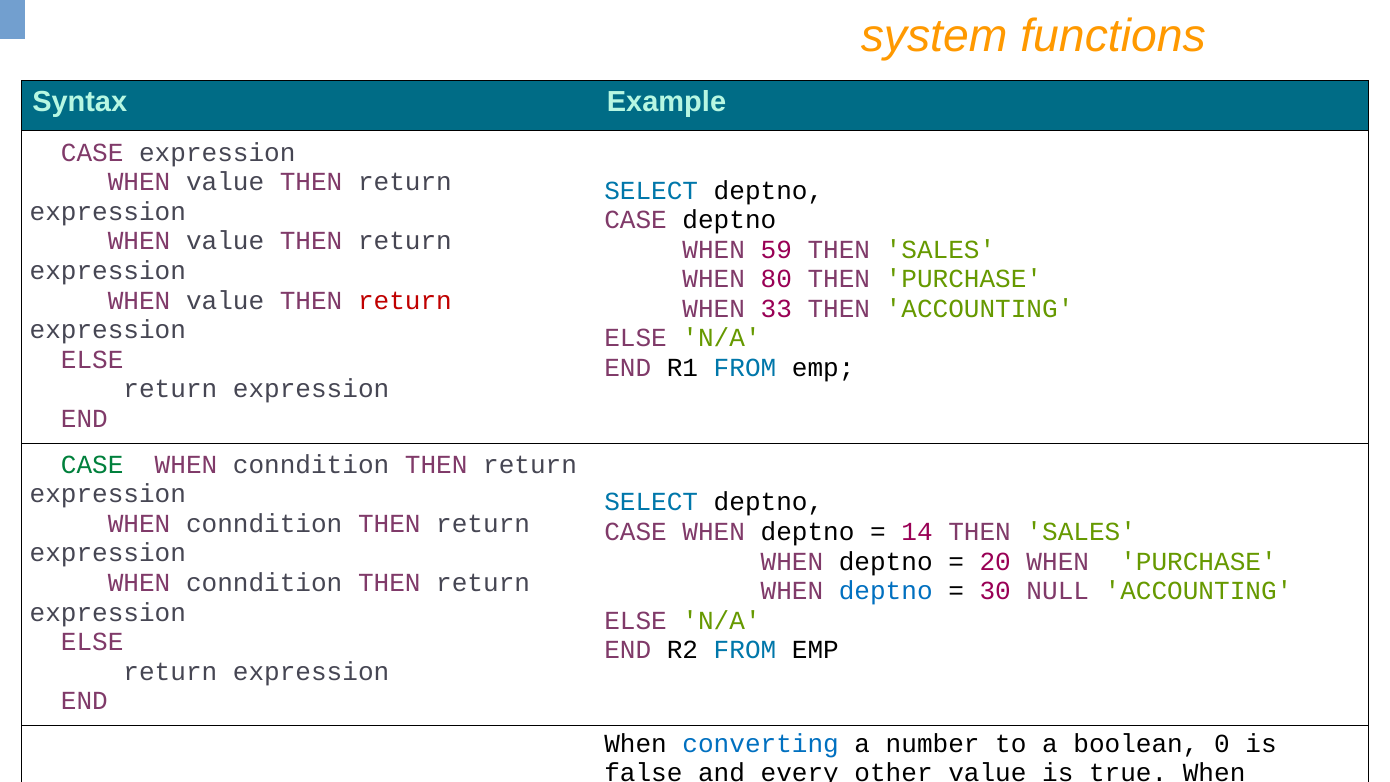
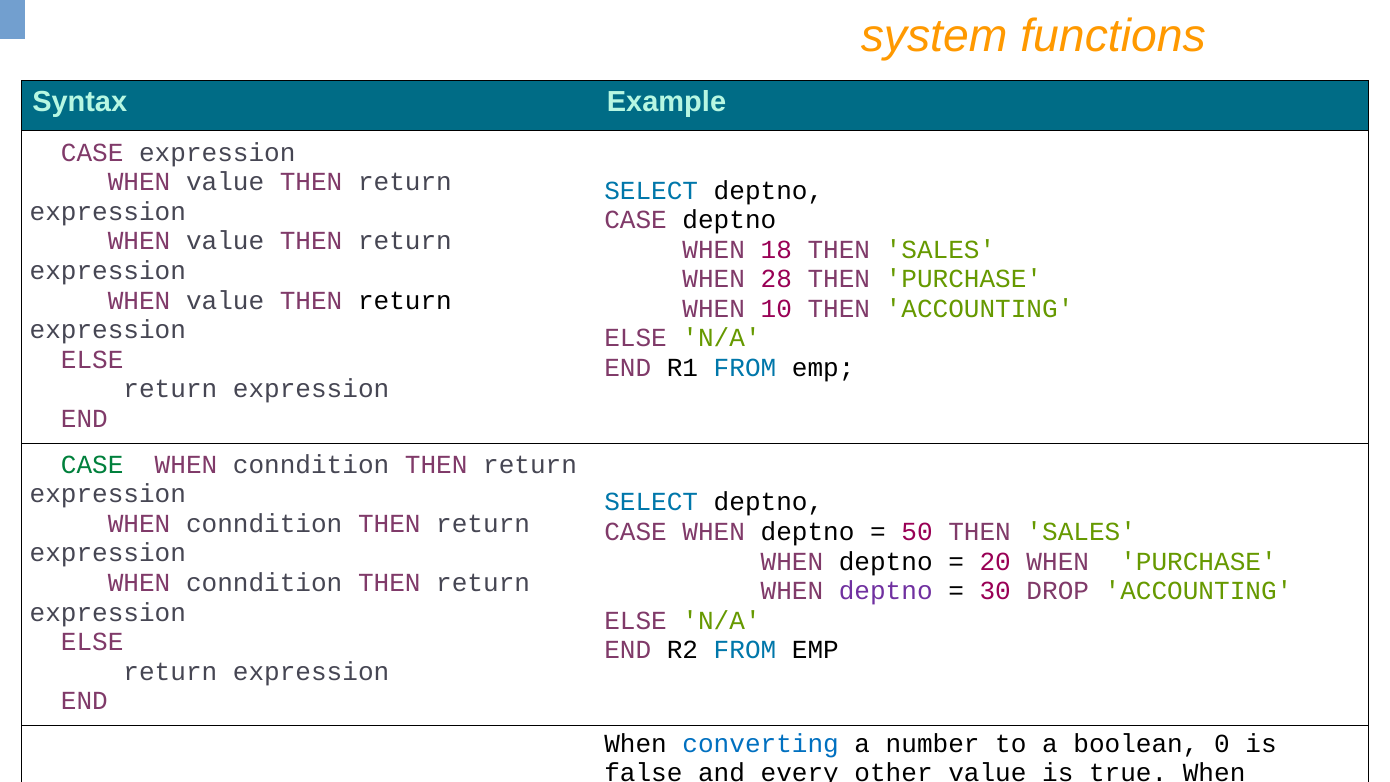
59: 59 -> 18 (776, 249)
80: 80 -> 28 (776, 279)
return colour: red -> black (405, 300)
33: 33 -> 10 (776, 309)
14: 14 -> 50 (917, 532)
deptno colour: blue -> purple (886, 591)
NULL: NULL -> DROP (1058, 591)
